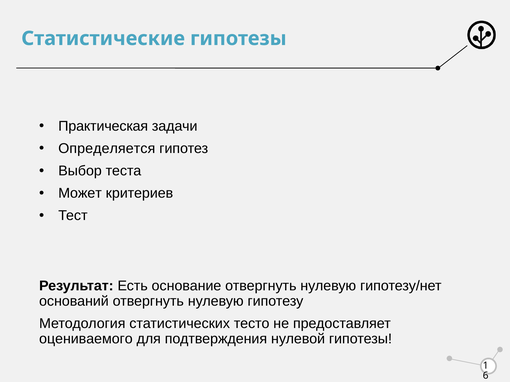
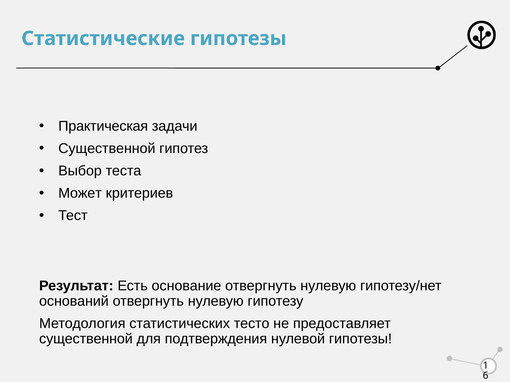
Определяется: Определяется -> Существенной (107, 149)
оцениваемого: оцениваемого -> существенной (86, 339)
